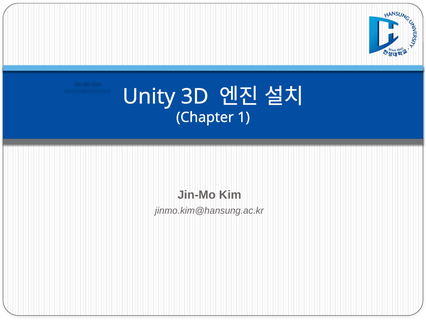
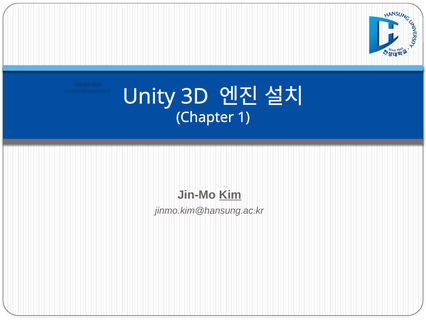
Kim underline: none -> present (230, 194)
